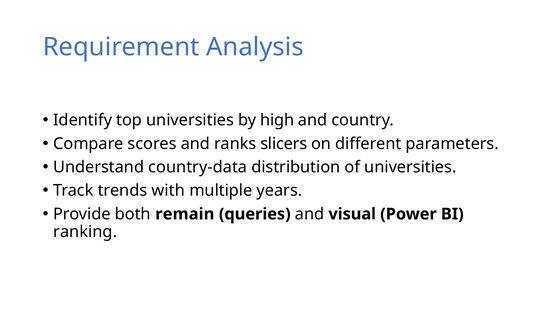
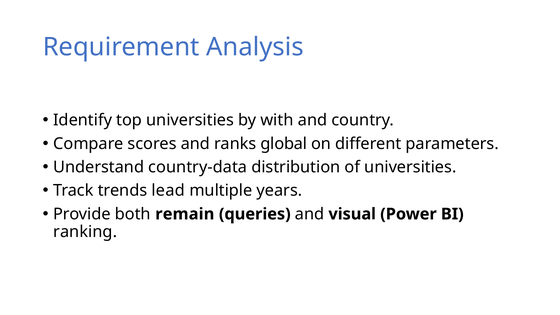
high: high -> with (277, 120)
slicers: slicers -> global (284, 144)
with: with -> lead (168, 191)
